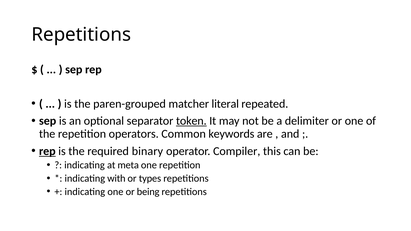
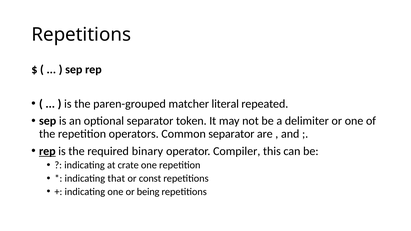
token underline: present -> none (191, 121)
Common keywords: keywords -> separator (231, 134)
meta: meta -> crate (128, 165)
with: with -> that (116, 179)
types: types -> const (150, 179)
